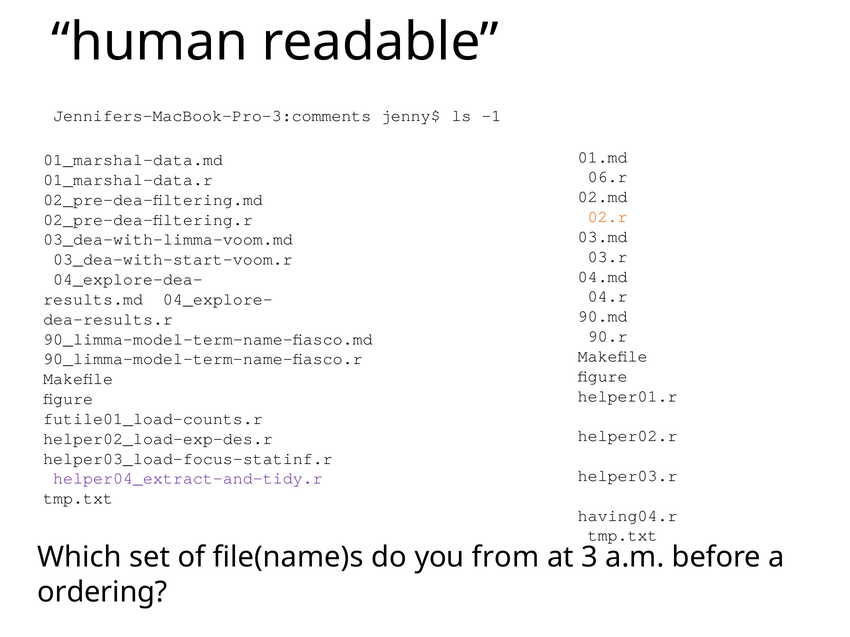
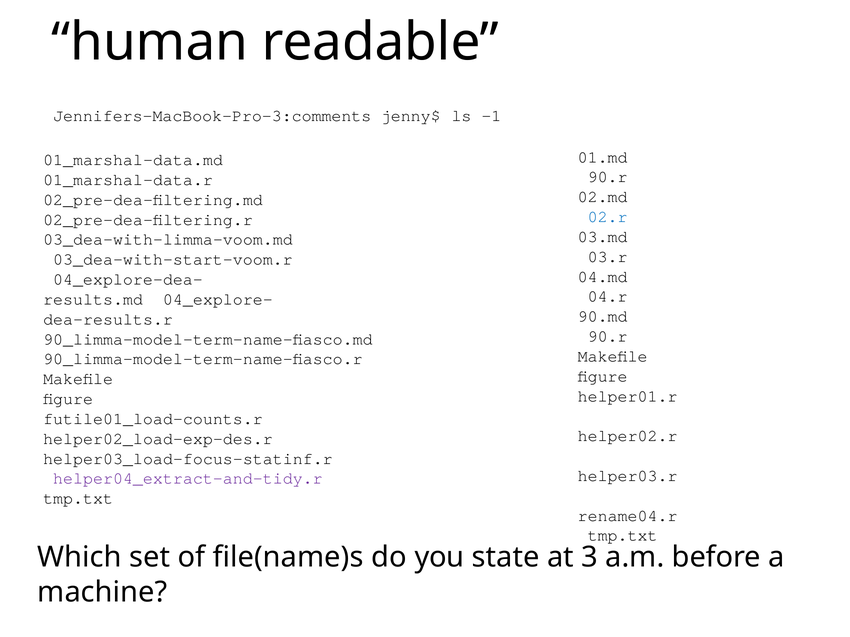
06.r: 06.r -> 90.r (608, 177)
02.r colour: orange -> blue (608, 217)
having04.r: having04.r -> rename04.r (628, 516)
from: from -> state (506, 558)
ordering: ordering -> machine (102, 593)
